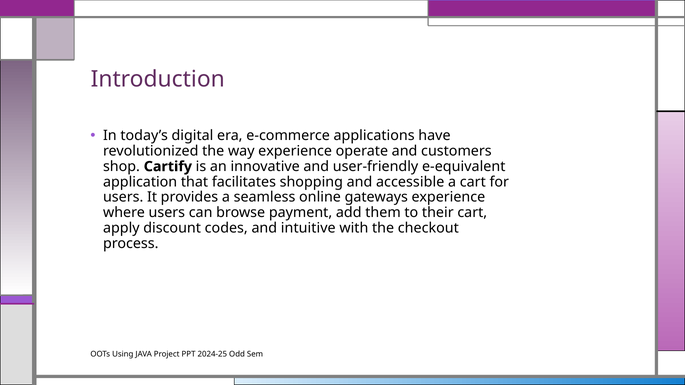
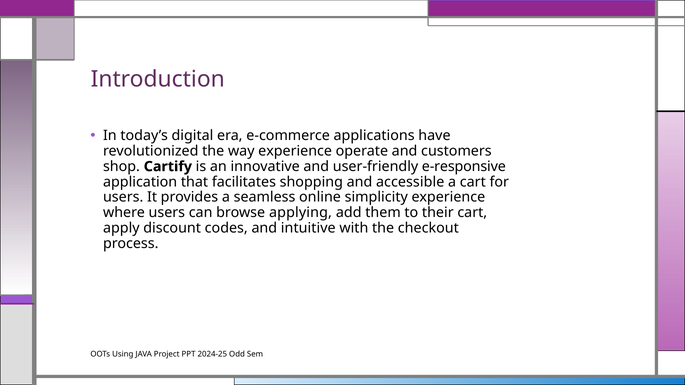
e-equivalent: e-equivalent -> e-responsive (464, 167)
gateways: gateways -> simplicity (376, 198)
payment: payment -> applying (300, 213)
